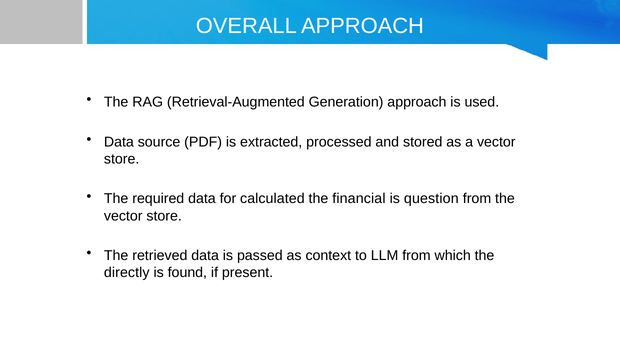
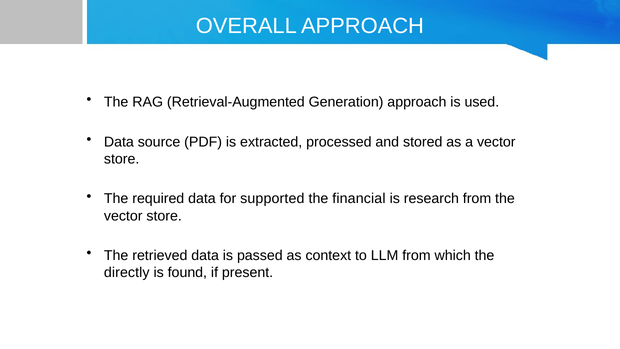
calculated: calculated -> supported (272, 199)
question: question -> research (431, 199)
